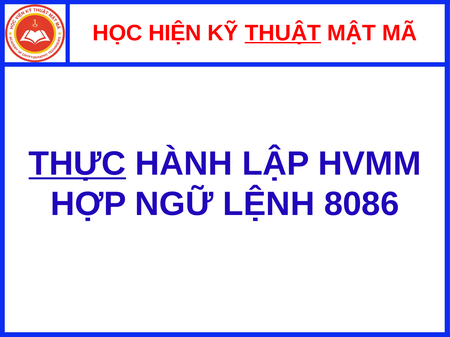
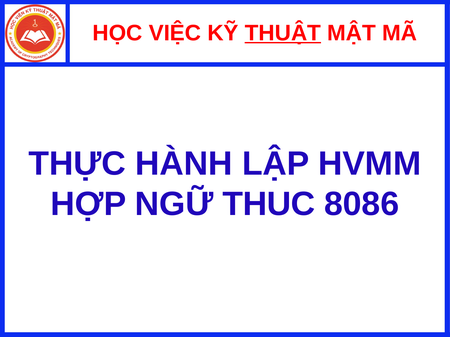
HIỆN: HIỆN -> VIỆC (175, 33)
THỰC underline: present -> none (77, 164)
LỆNH: LỆNH -> THUC (269, 204)
